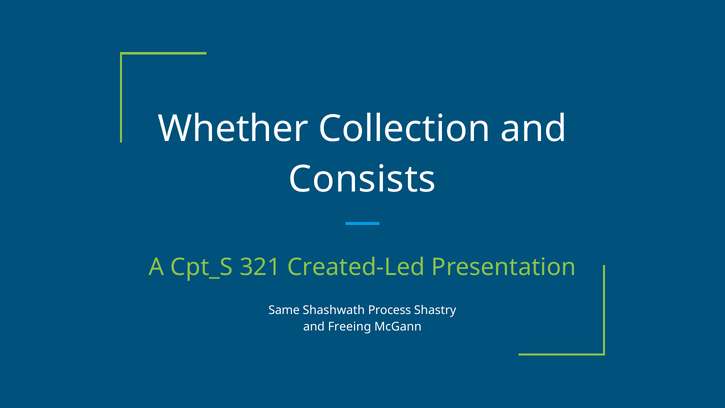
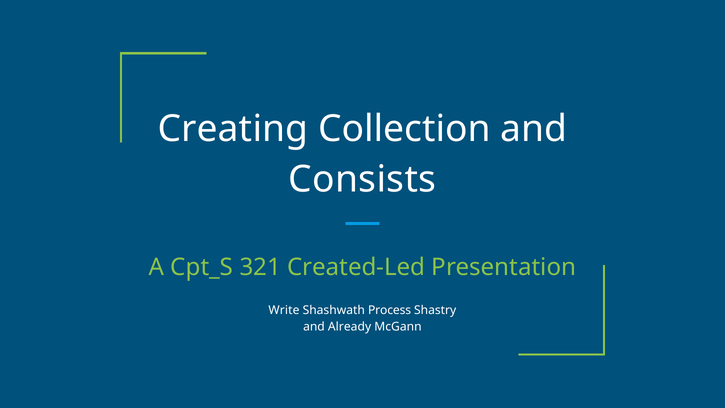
Whether: Whether -> Creating (233, 129)
Same: Same -> Write (284, 310)
Freeing: Freeing -> Already (350, 327)
